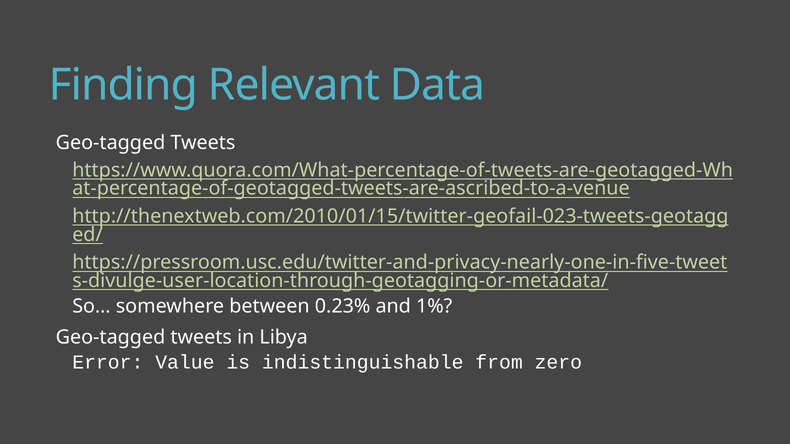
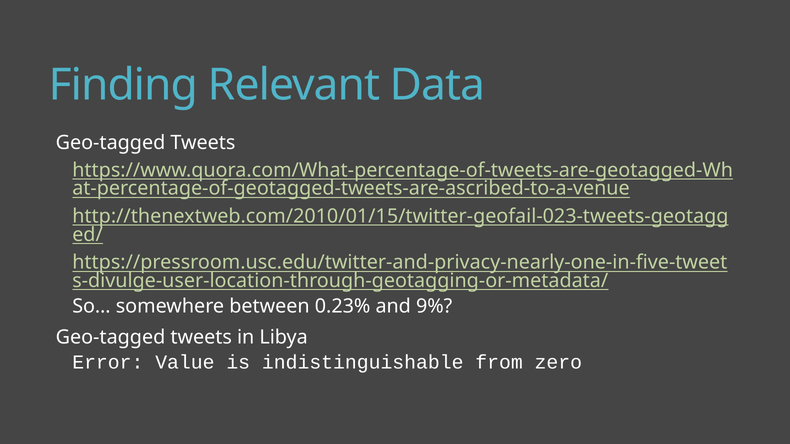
1%: 1% -> 9% (434, 307)
